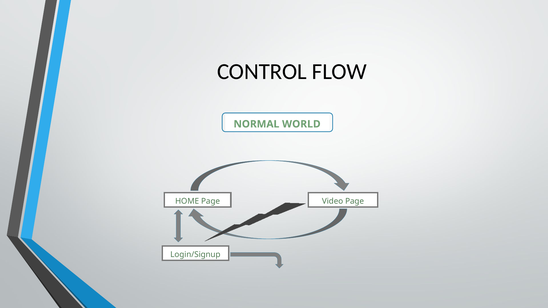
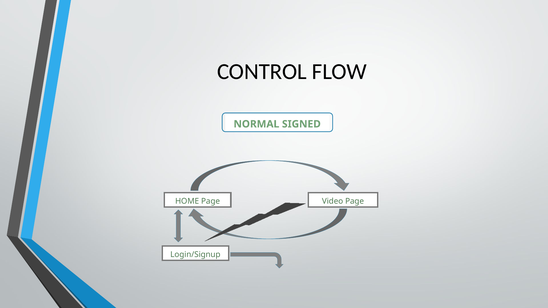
WORLD: WORLD -> SIGNED (301, 124)
